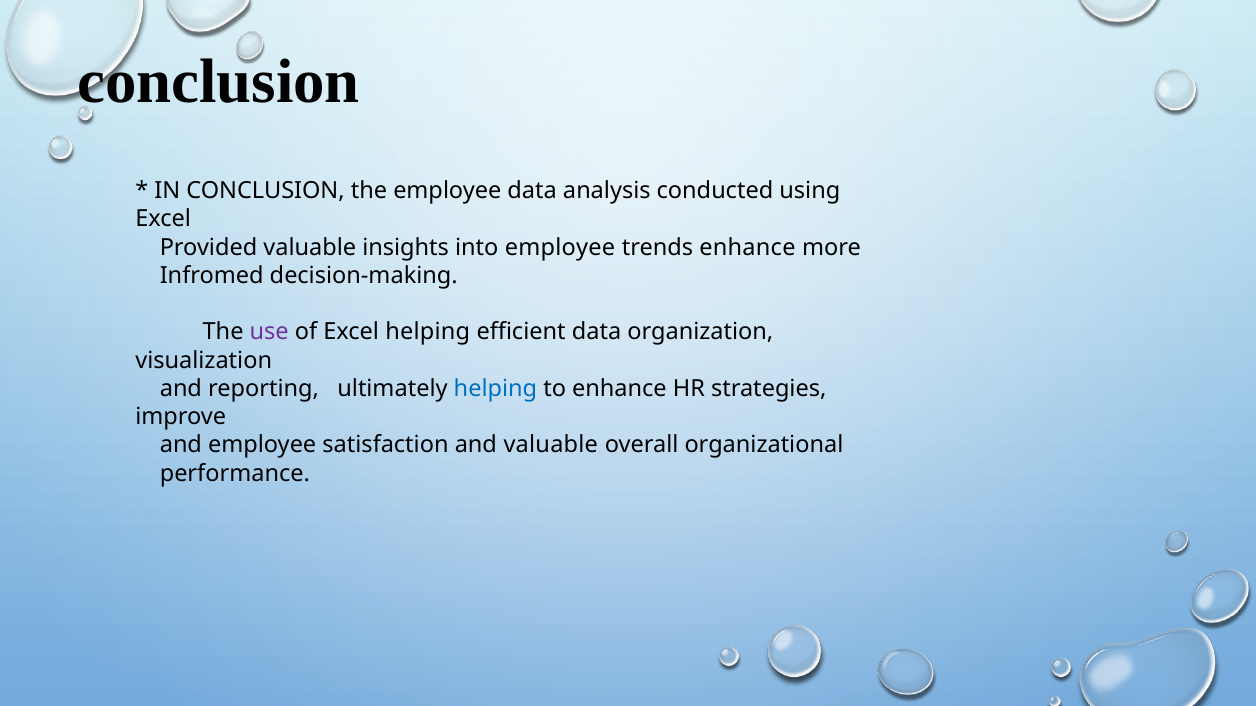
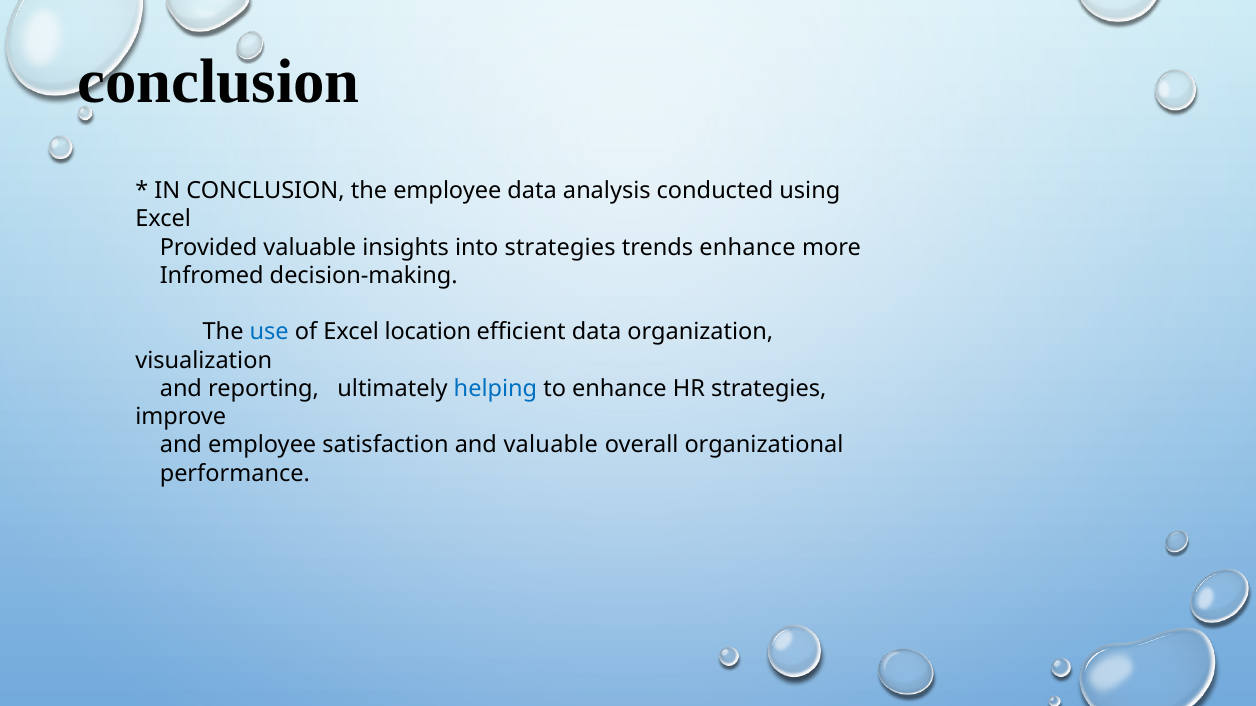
into employee: employee -> strategies (560, 247)
use colour: purple -> blue (269, 332)
Excel helping: helping -> location (428, 332)
